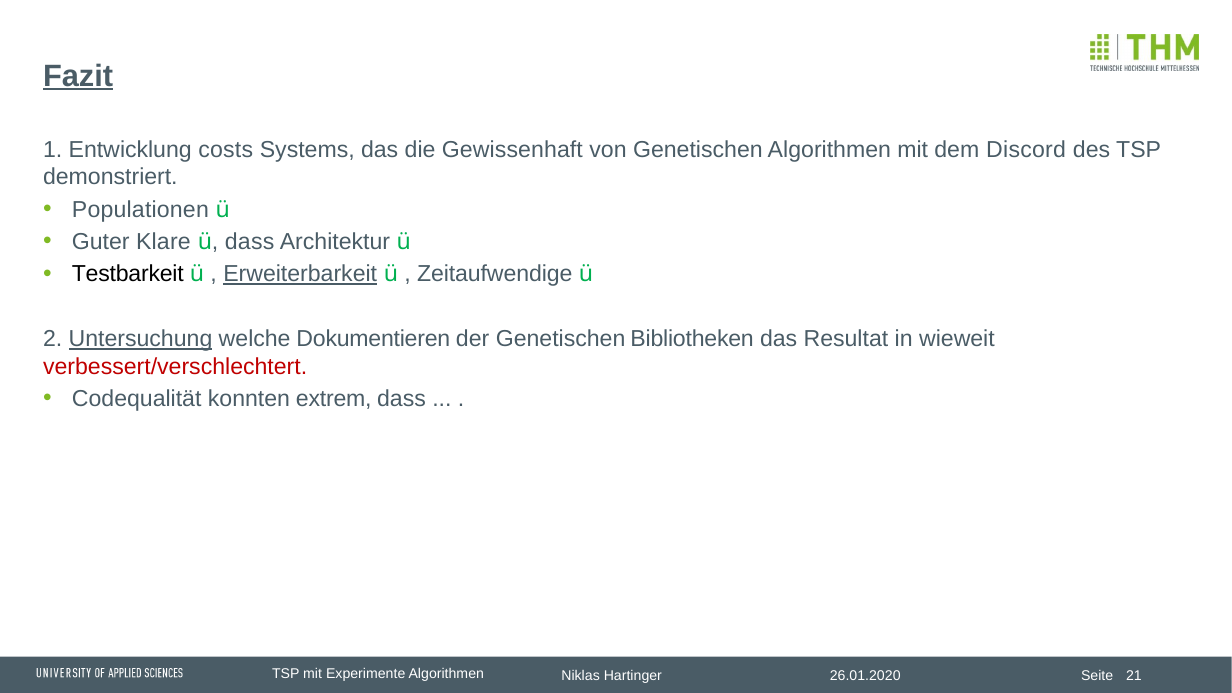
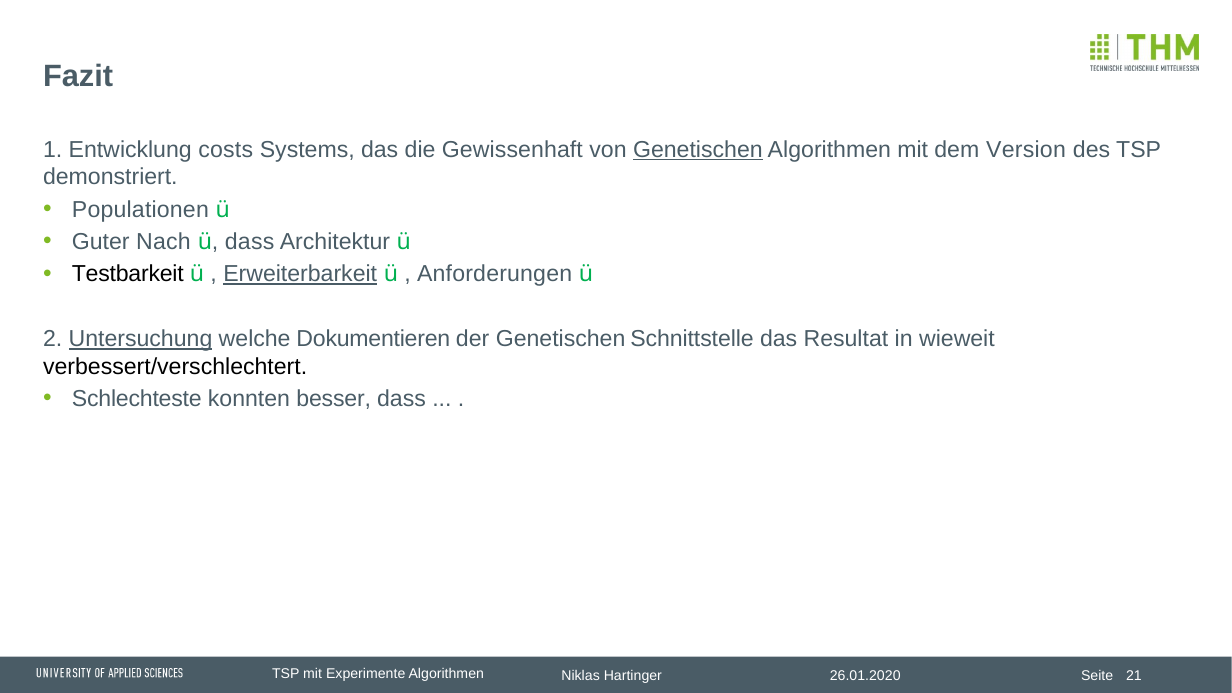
Fazit underline: present -> none (78, 76)
Genetischen underline: none -> present (698, 149)
Discord: Discord -> Version (1026, 149)
Klare: Klare -> Nach (163, 242)
Zeitaufwendige: Zeitaufwendige -> Anforderungen (495, 274)
Bibliotheken: Bibliotheken -> Schnittstelle (692, 339)
verbessert/verschlechtert colour: red -> black (175, 367)
Codequalität: Codequalität -> Schlechteste (137, 399)
extrem: extrem -> besser (334, 399)
